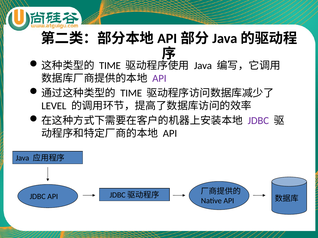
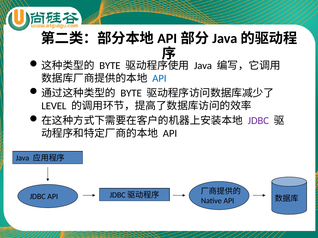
TIME: TIME -> BYTE (110, 66)
API colour: purple -> blue (159, 79)
TIME: TIME -> BYTE (131, 93)
